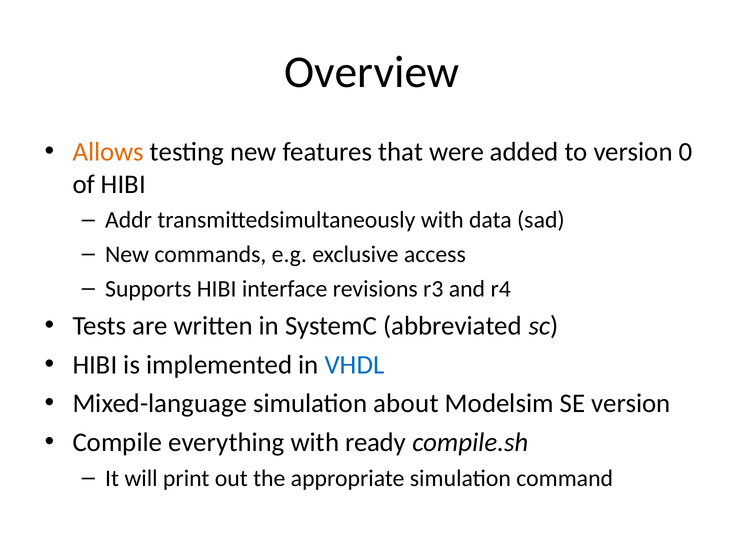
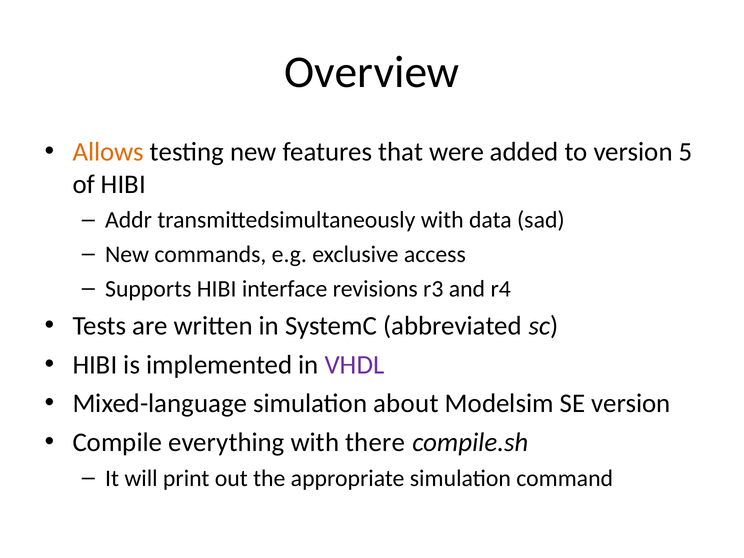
0: 0 -> 5 (686, 152)
VHDL colour: blue -> purple (355, 365)
ready: ready -> there (375, 442)
